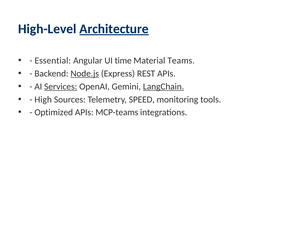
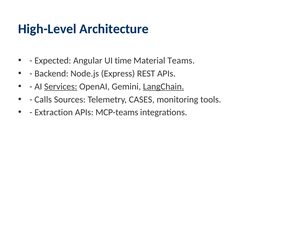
Architecture underline: present -> none (114, 29)
Essential: Essential -> Expected (53, 61)
Node.js underline: present -> none (85, 74)
High: High -> Calls (43, 100)
SPEED: SPEED -> CASES (142, 100)
Optimized: Optimized -> Extraction (54, 113)
